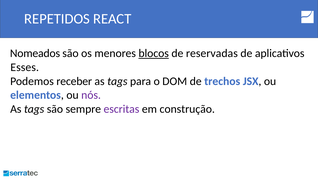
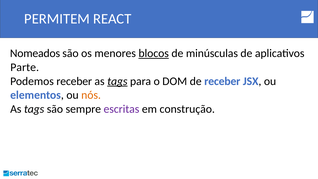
REPETIDOS: REPETIDOS -> PERMITEM (57, 19)
reservadas: reservadas -> minúsculas (212, 53)
Esses: Esses -> Parte (25, 67)
tags underline: none -> present (117, 81)
de trechos: trechos -> receber (222, 81)
nós colour: purple -> orange (91, 95)
